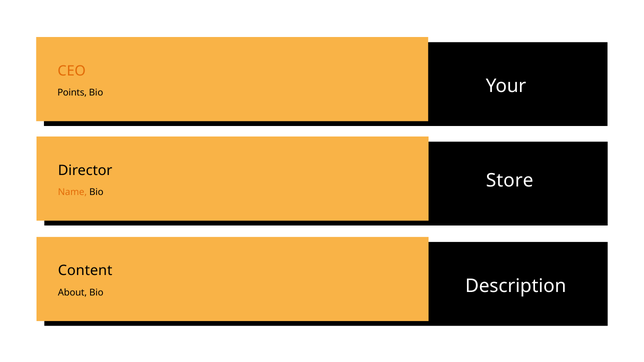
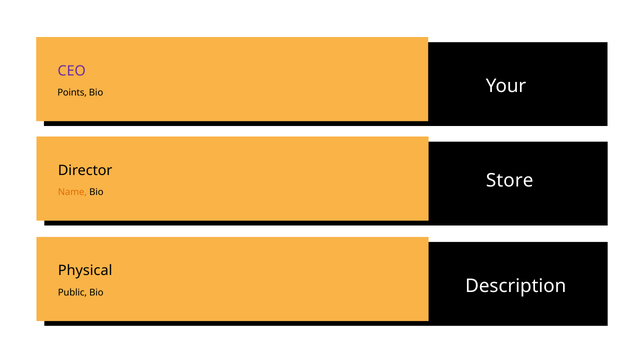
CEO colour: orange -> purple (72, 71)
Content: Content -> Physical (85, 271)
About: About -> Public (72, 293)
